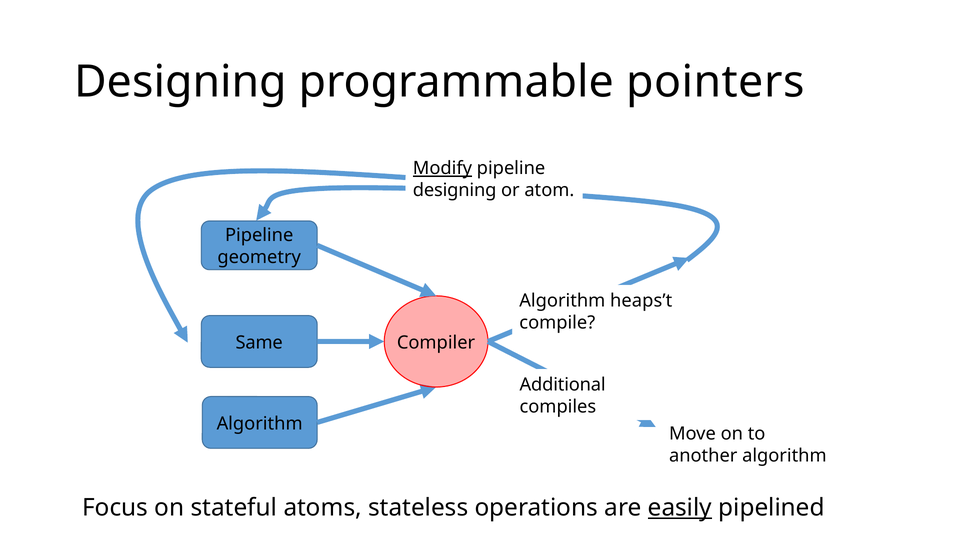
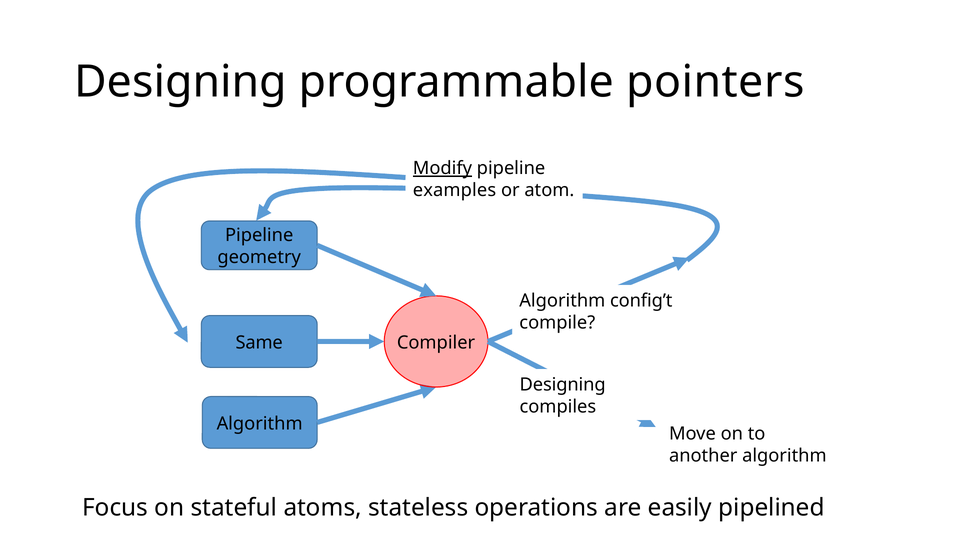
designing: designing -> examples (454, 190)
heaps’t: heaps’t -> config’t (641, 301)
Additional: Additional -> Designing (563, 385)
easily underline: present -> none (680, 508)
